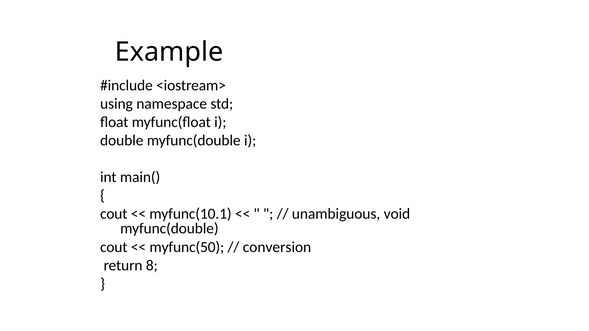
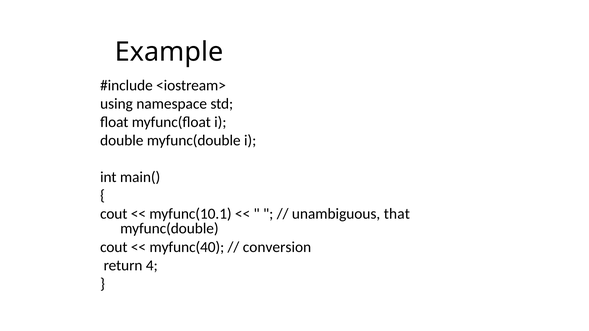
void: void -> that (397, 214)
myfunc(50: myfunc(50 -> myfunc(40 (187, 247)
8: 8 -> 4 (152, 266)
